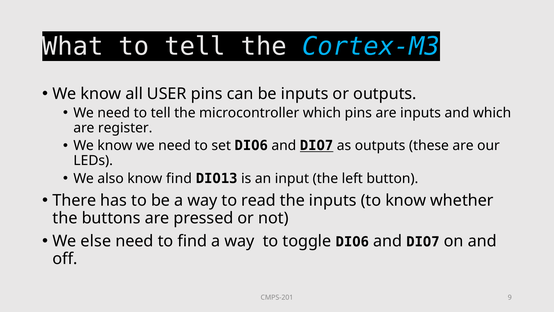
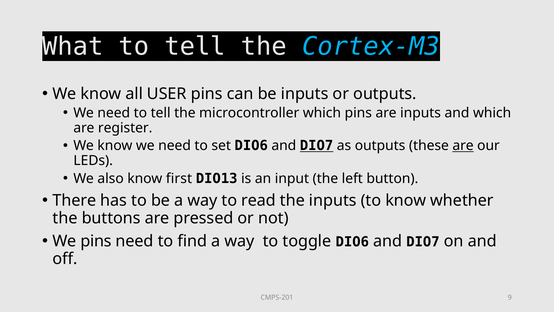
are underline: none -> present (463, 146)
know find: find -> first (179, 178)
We else: else -> pins (96, 241)
